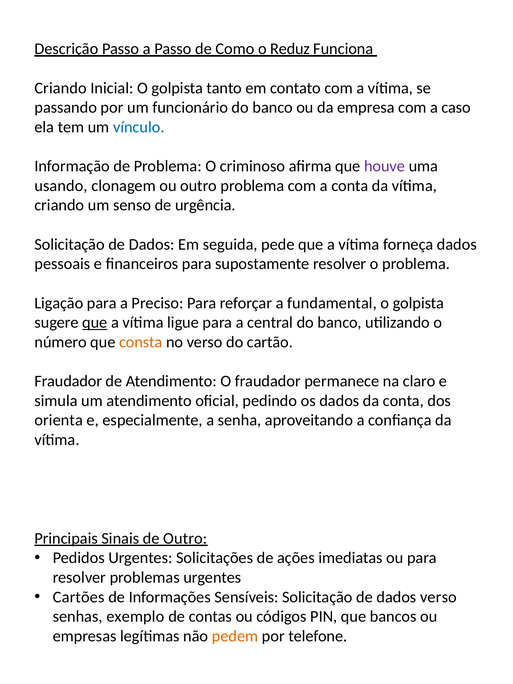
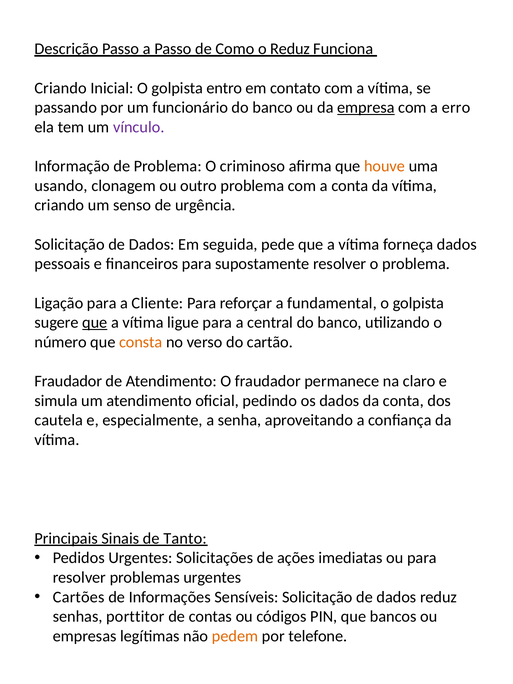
tanto: tanto -> entro (224, 88)
empresa underline: none -> present (366, 108)
caso: caso -> erro (456, 108)
vínculo colour: blue -> purple (139, 127)
houve colour: purple -> orange (385, 166)
Preciso: Preciso -> Cliente (157, 303)
orienta: orienta -> cautela (59, 420)
de Outro: Outro -> Tanto (185, 538)
dados verso: verso -> reduz (439, 597)
exemplo: exemplo -> porttitor (135, 617)
